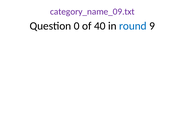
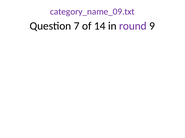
0: 0 -> 7 (77, 26)
40: 40 -> 14 (100, 26)
round colour: blue -> purple (133, 26)
